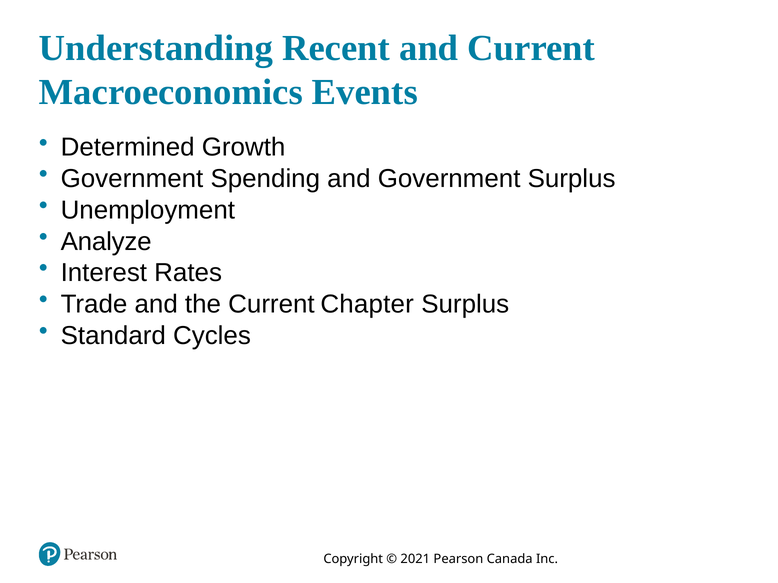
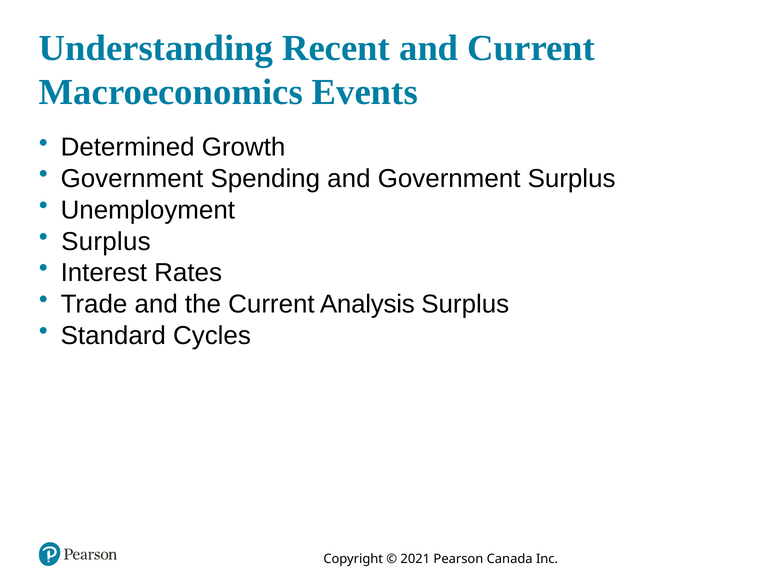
Analyze: Analyze -> Surplus (106, 242)
Chapter: Chapter -> Analysis (367, 304)
